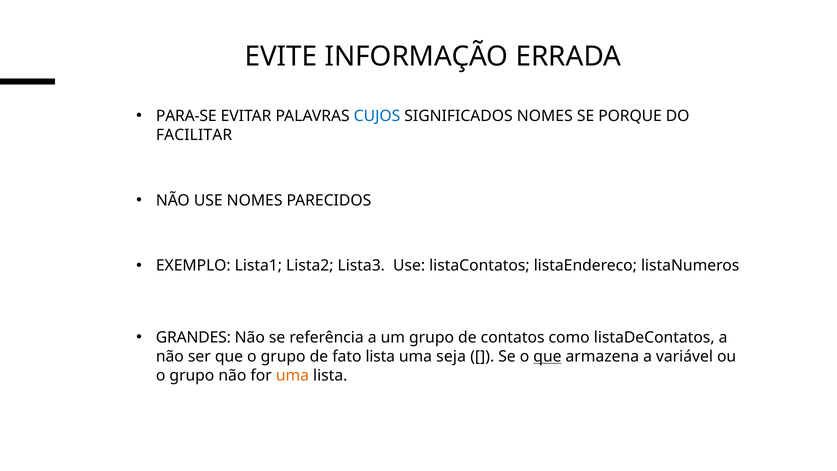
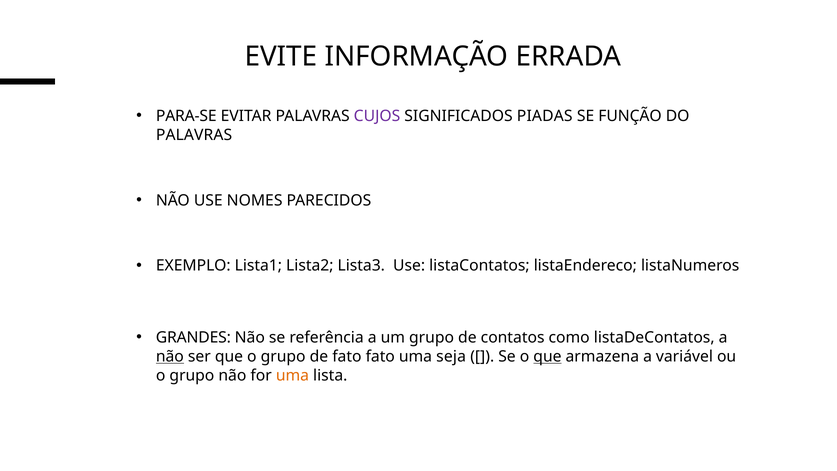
CUJOS colour: blue -> purple (377, 116)
SIGNIFICADOS NOMES: NOMES -> PIADAS (545, 116)
PORQUE: PORQUE -> FUNÇÃO (630, 116)
FACILITAR: FACILITAR -> PALAVRAS (194, 135)
não underline: none -> present (170, 356)
fato lista: lista -> fato (380, 356)
